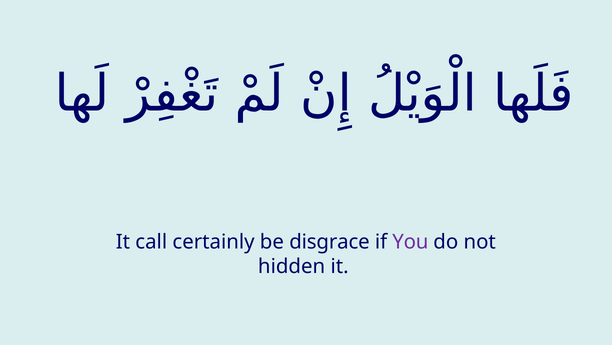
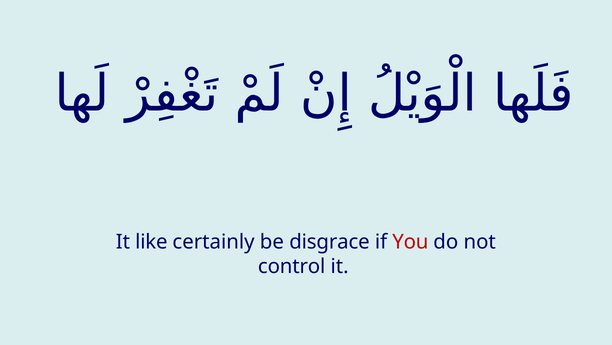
call: call -> like (151, 242)
You colour: purple -> red (410, 242)
hidden: hidden -> control (292, 266)
